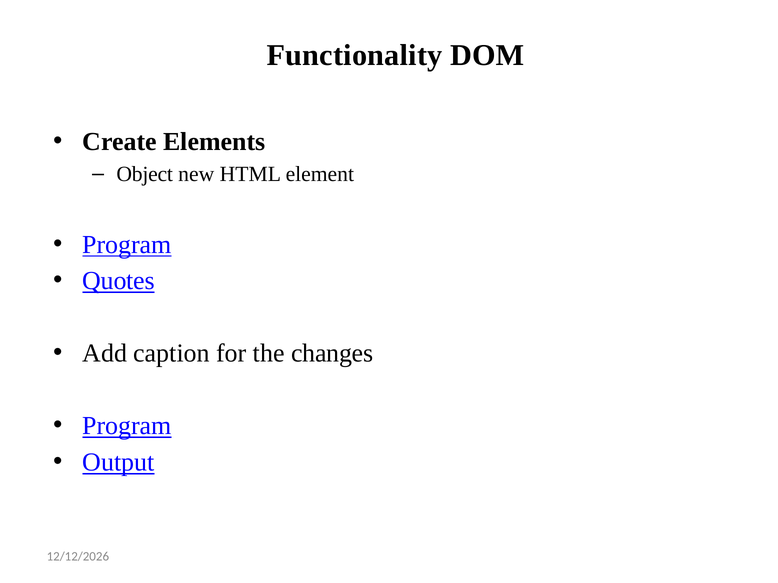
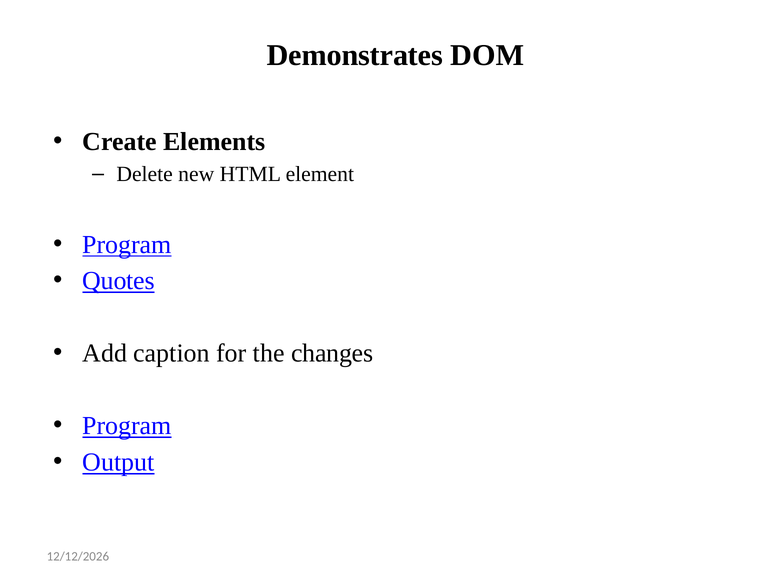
Functionality: Functionality -> Demonstrates (355, 55)
Object: Object -> Delete (145, 174)
